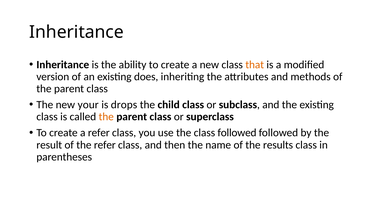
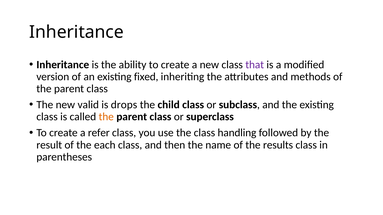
that colour: orange -> purple (255, 65)
does: does -> fixed (146, 77)
your: your -> valid (88, 105)
class followed: followed -> handling (237, 133)
the refer: refer -> each (105, 145)
